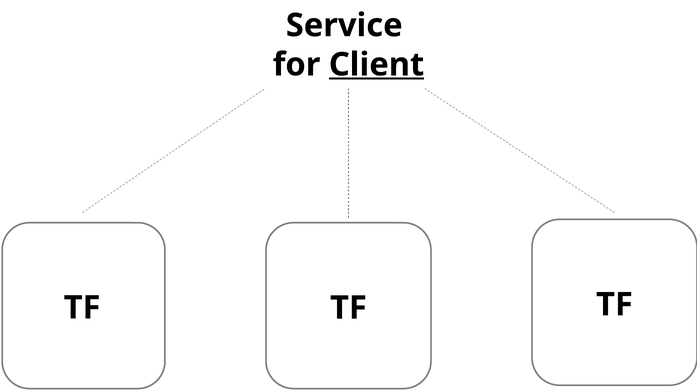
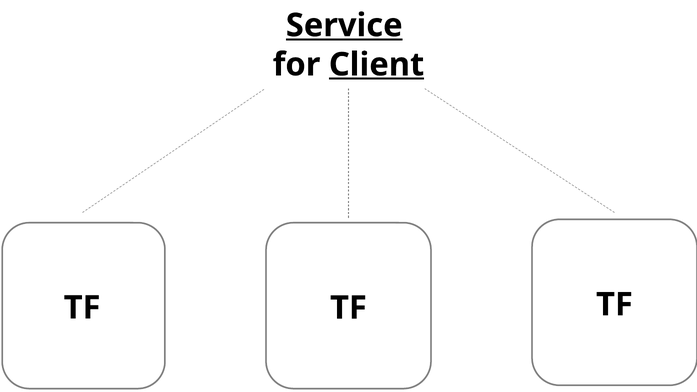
Service underline: none -> present (344, 25)
